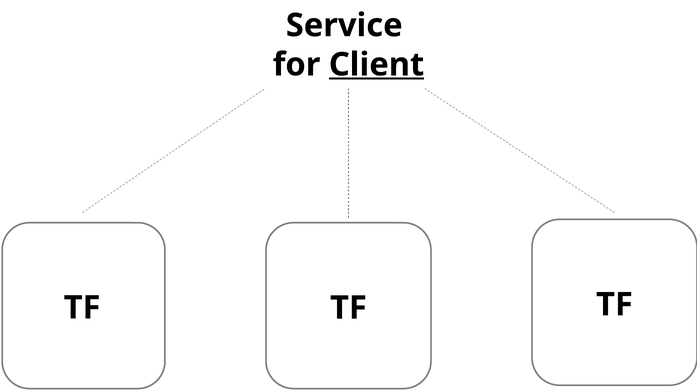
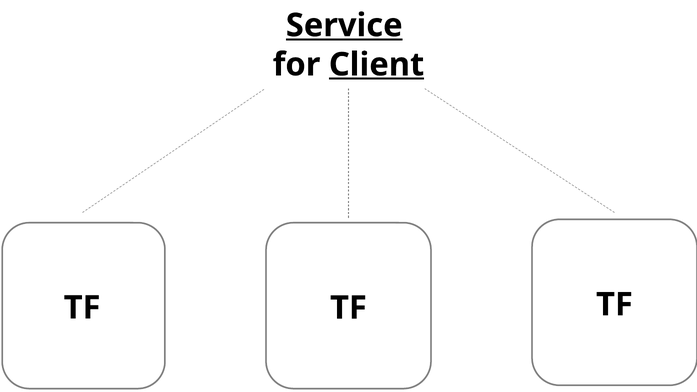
Service underline: none -> present (344, 25)
